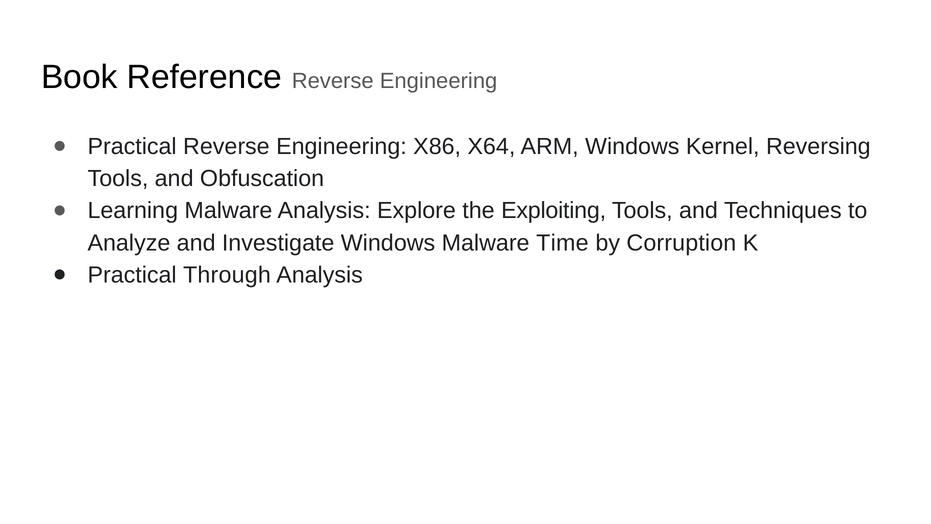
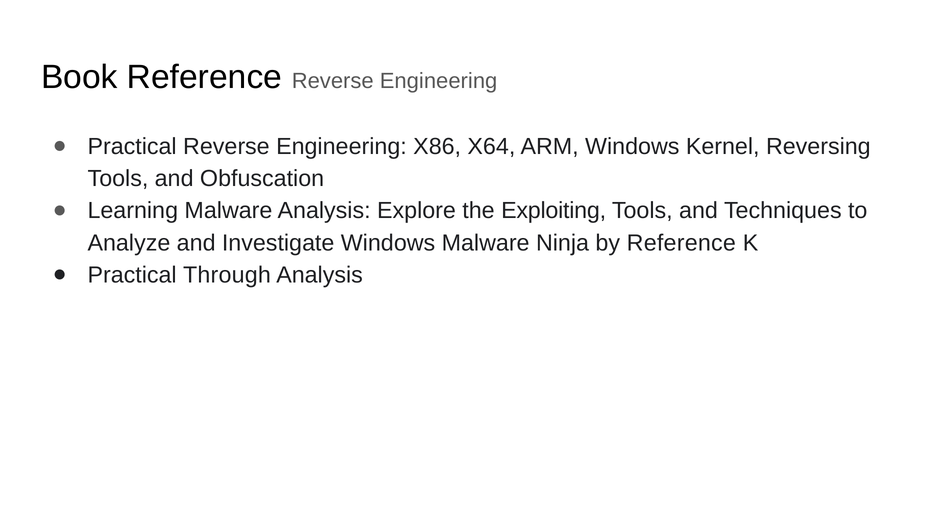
Time: Time -> Ninja (563, 243)
by Corruption: Corruption -> Reference (681, 243)
